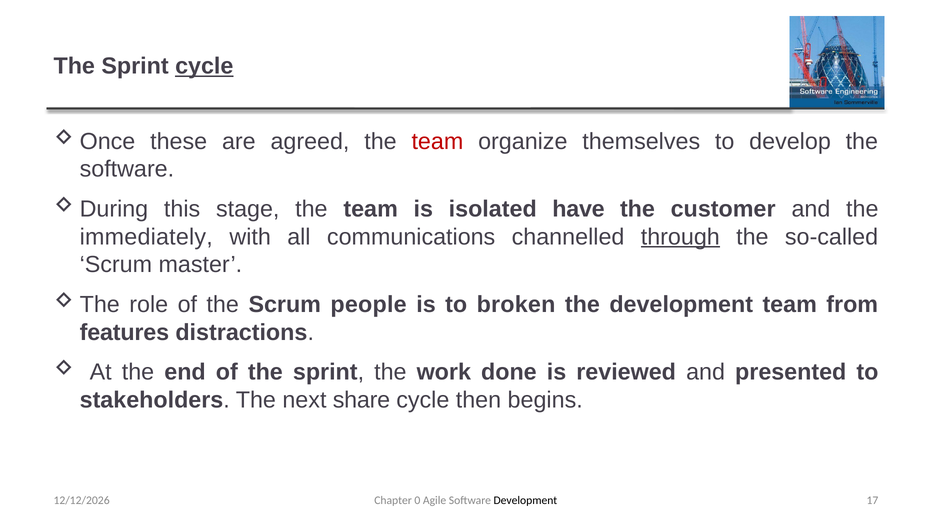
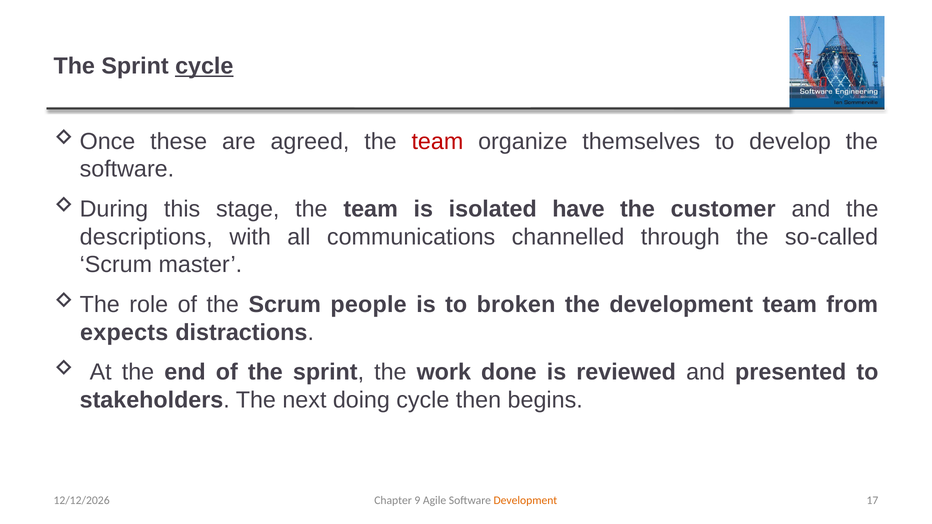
immediately: immediately -> descriptions (146, 237)
through underline: present -> none (680, 237)
features: features -> expects (124, 332)
share: share -> doing (361, 400)
0: 0 -> 9 (417, 501)
Development colour: black -> orange (525, 501)
